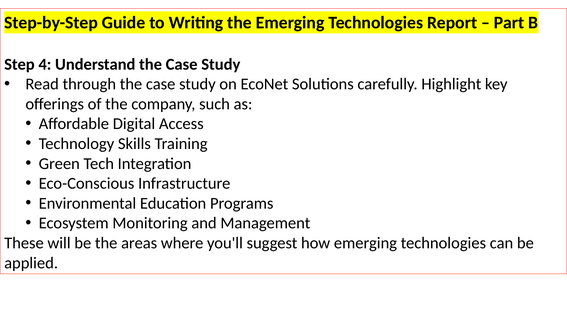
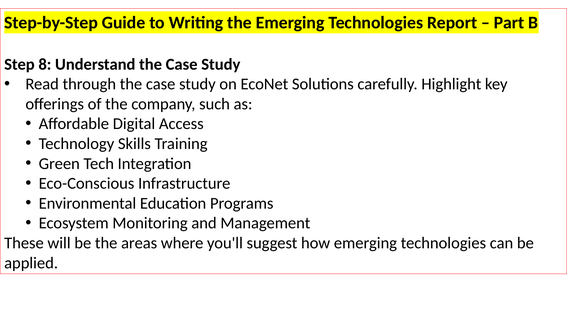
4: 4 -> 8 (45, 64)
